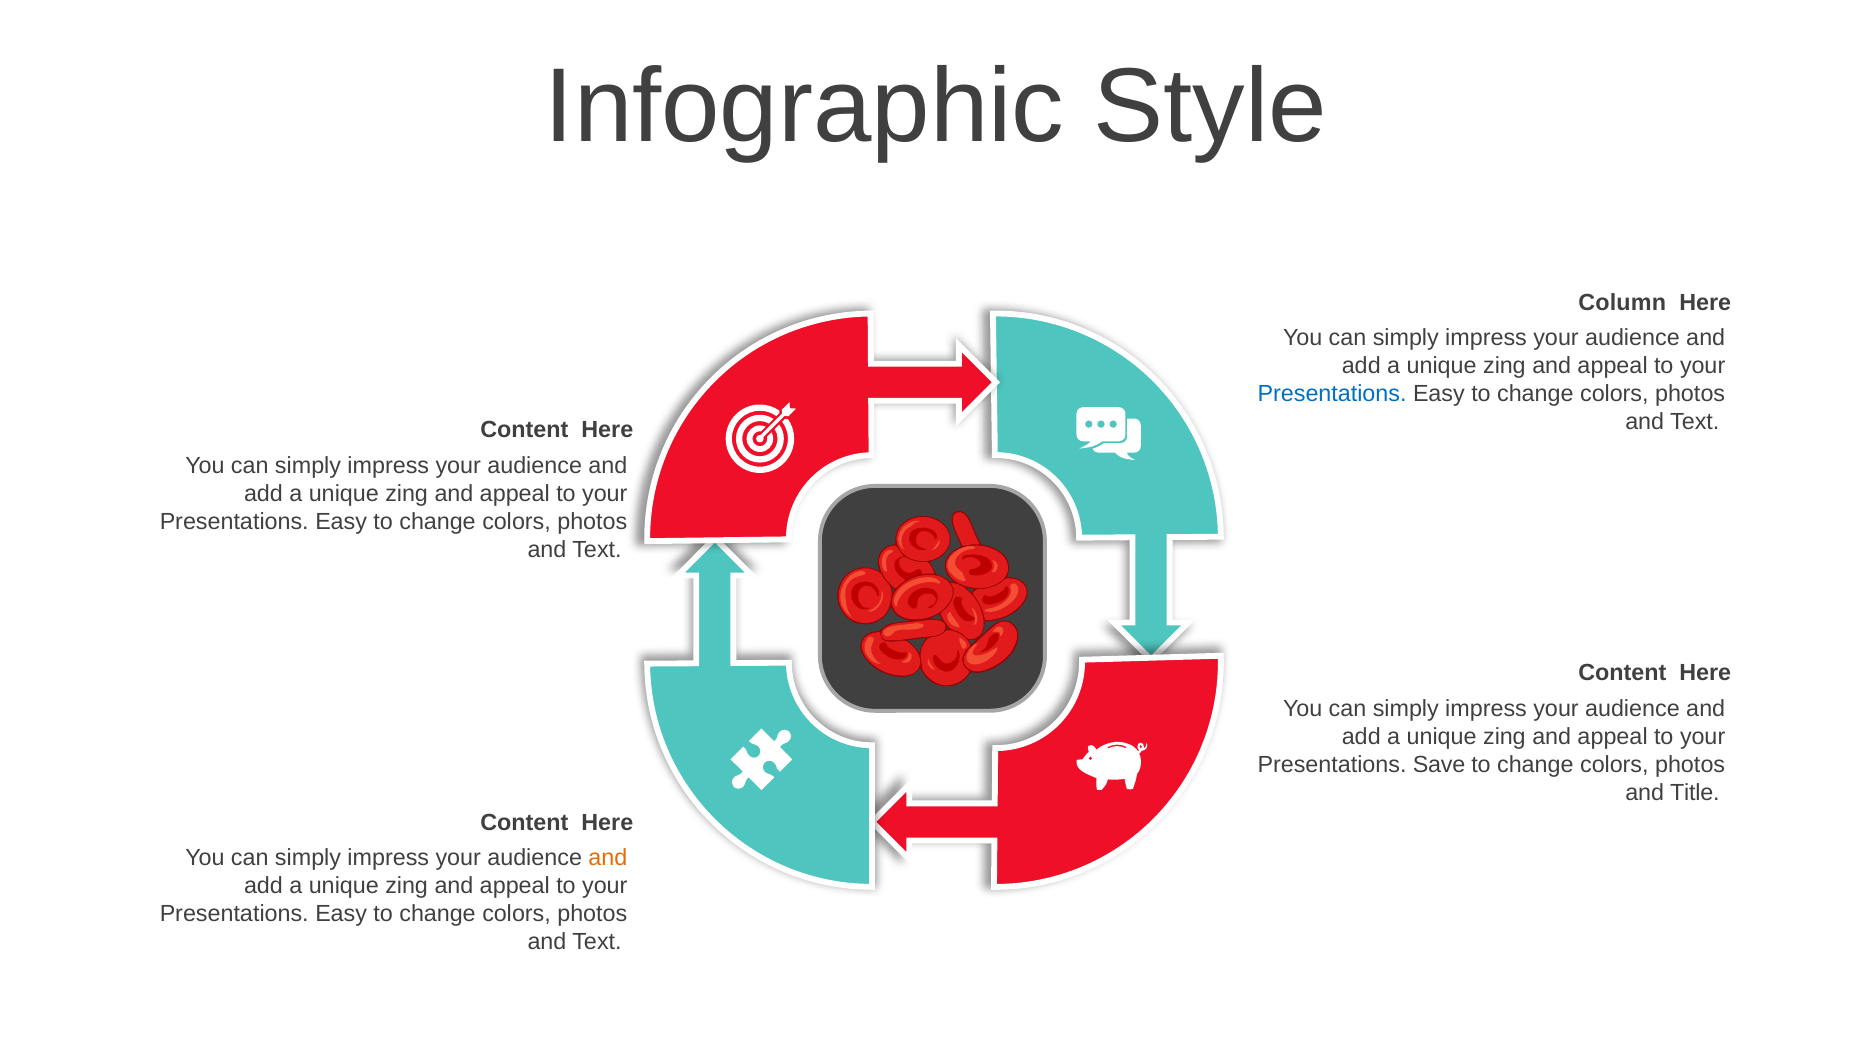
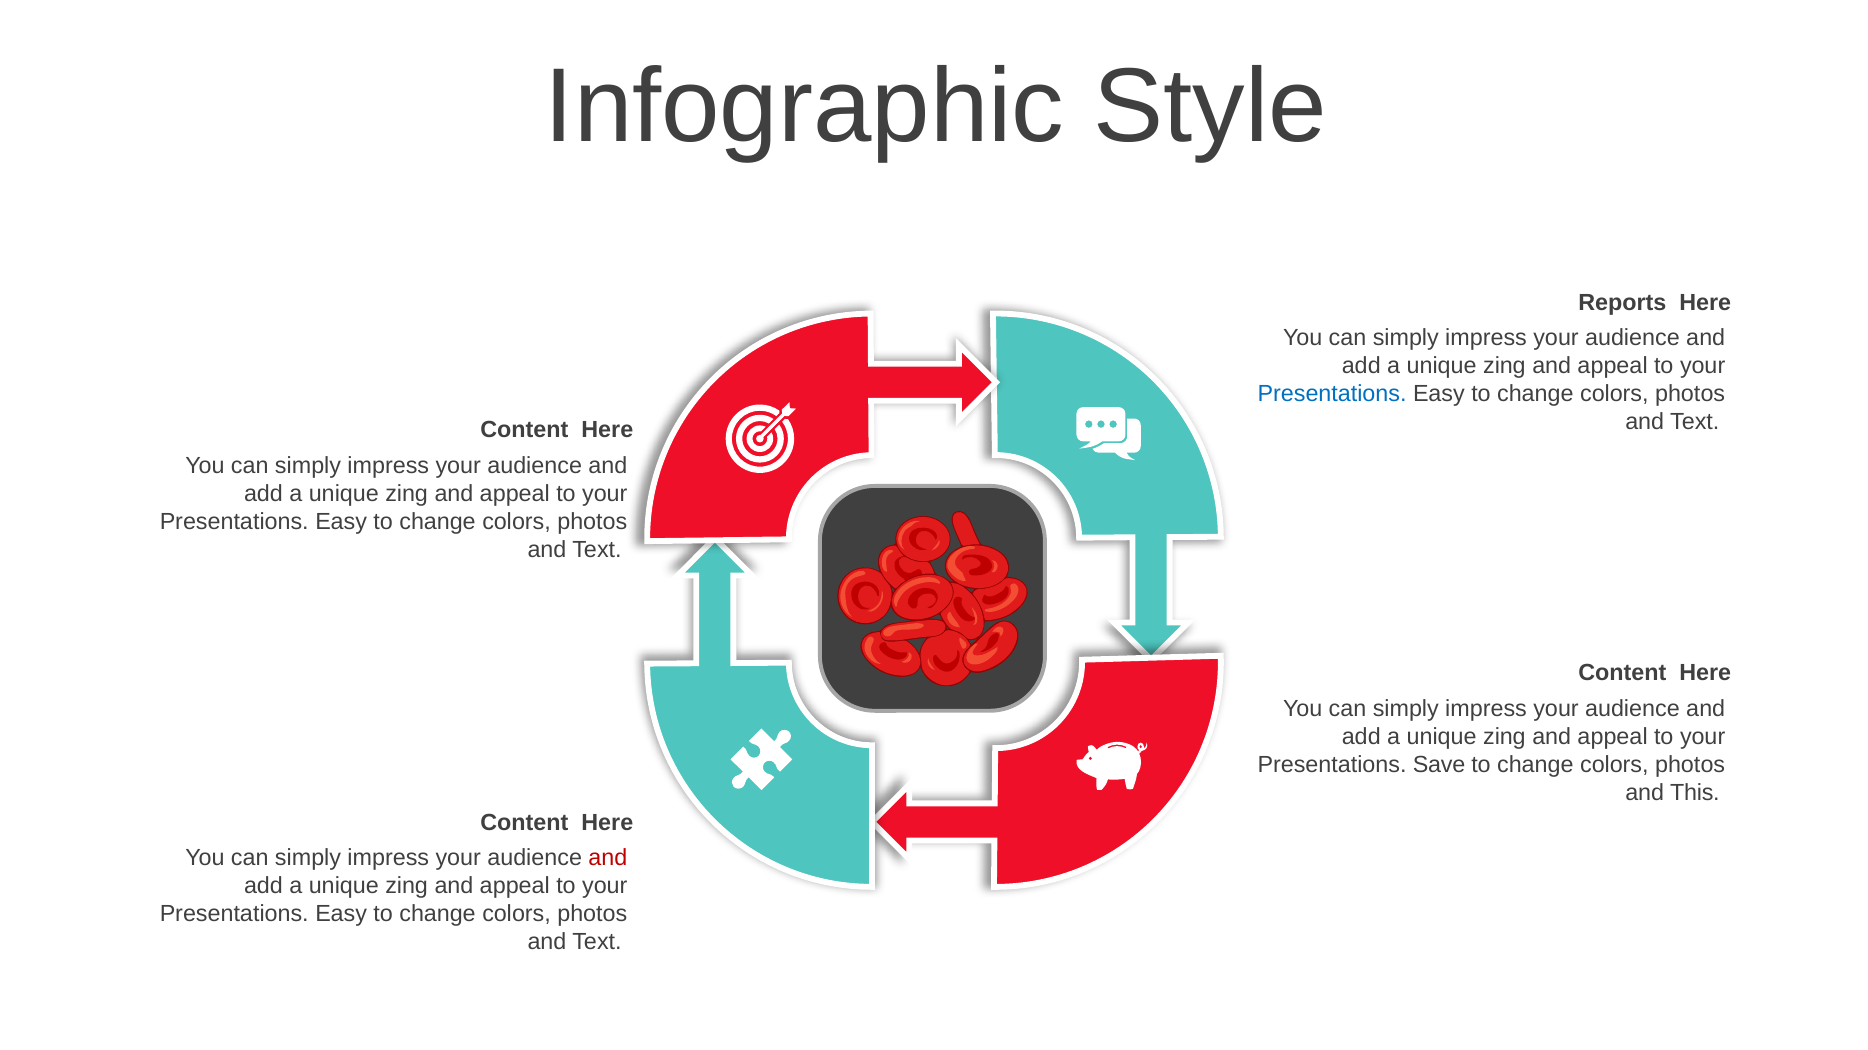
Column: Column -> Reports (1622, 303)
Title: Title -> This (1695, 793)
and colour: orange -> red (608, 859)
